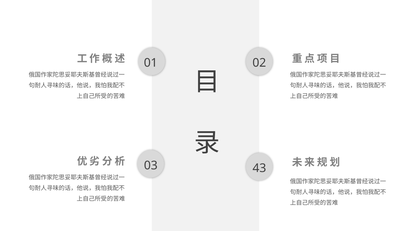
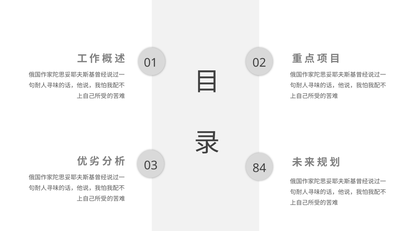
43: 43 -> 84 (259, 168)
